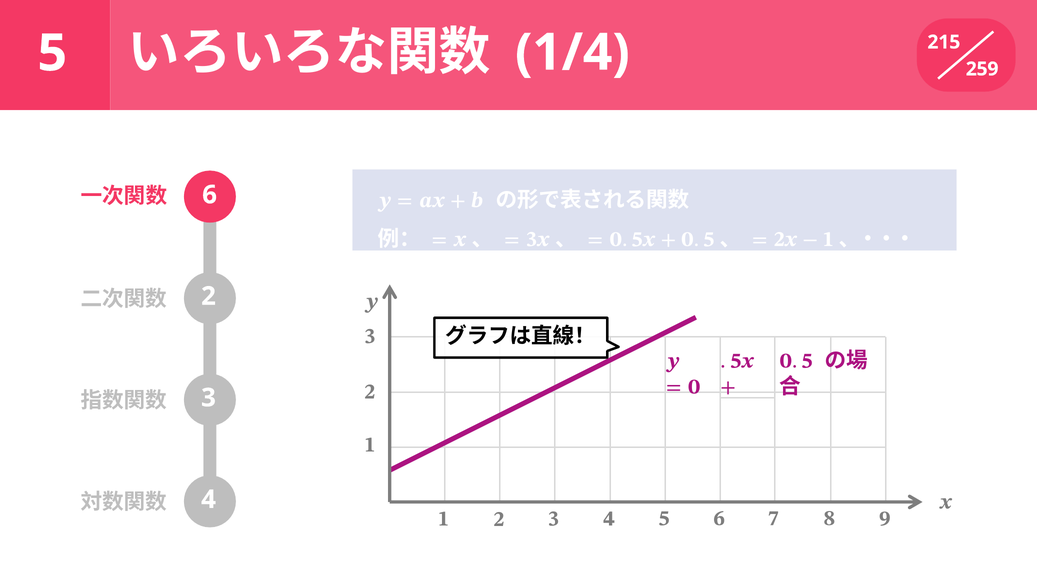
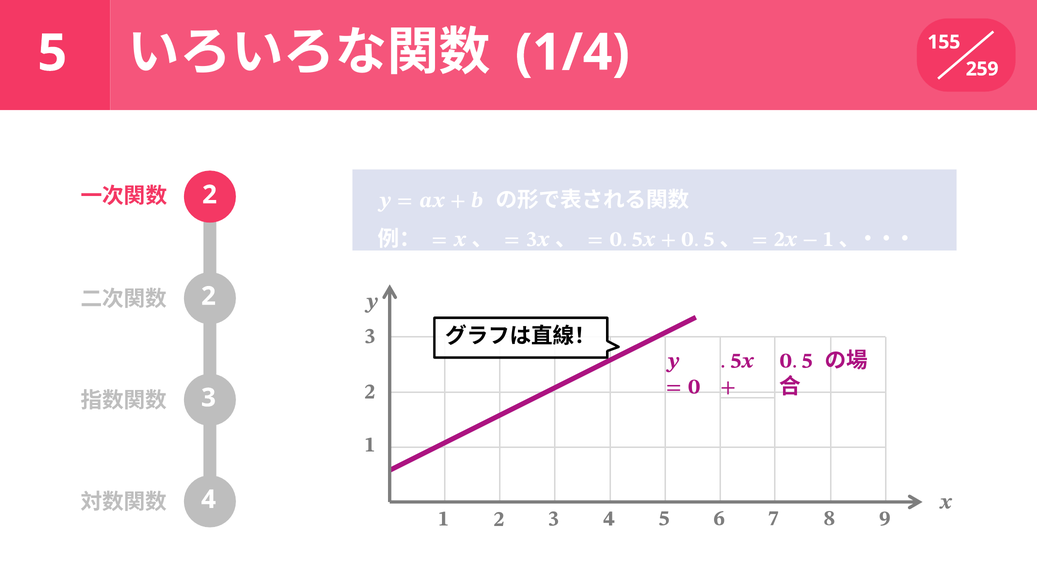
215: 215 -> 155 (944, 42)
6: 6 -> 2 (210, 195)
